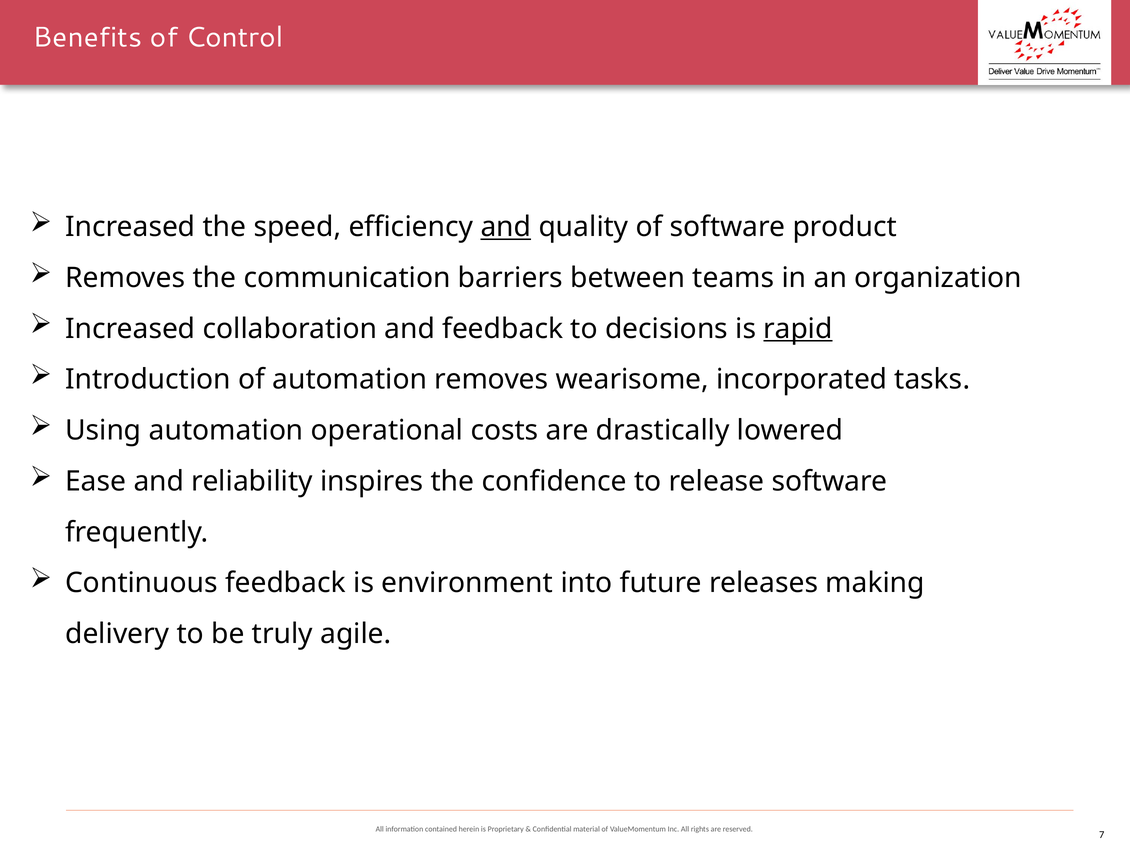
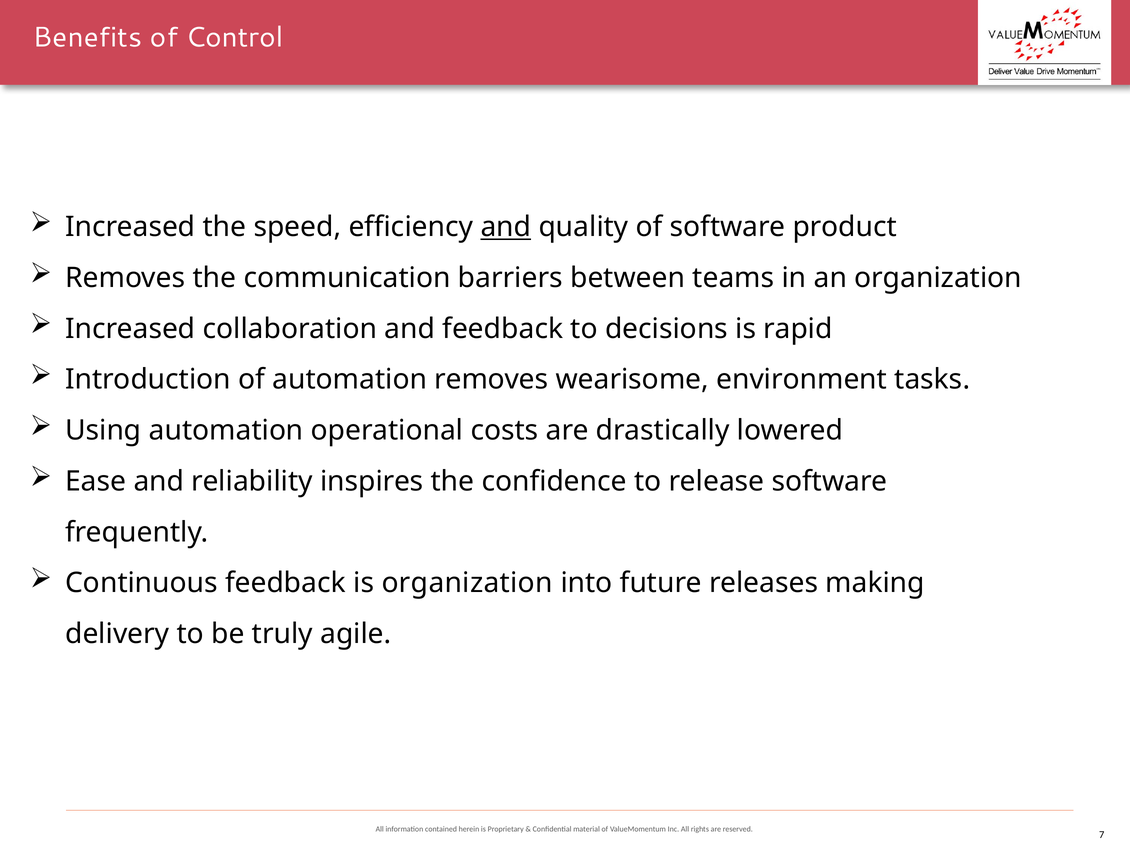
rapid underline: present -> none (798, 329)
incorporated: incorporated -> environment (802, 379)
is environment: environment -> organization (467, 583)
